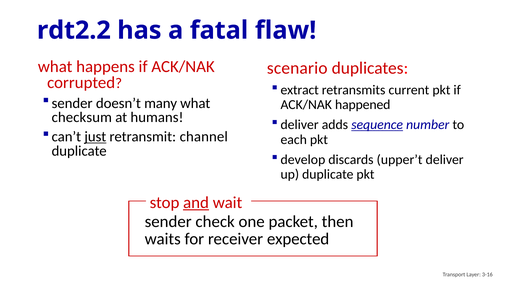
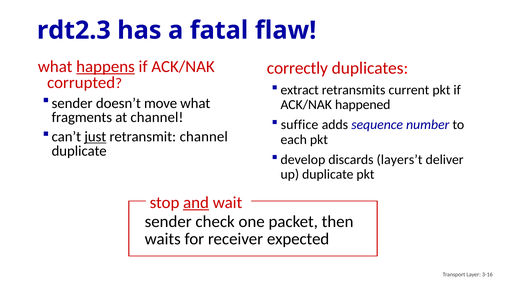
rdt2.2: rdt2.2 -> rdt2.3 (74, 30)
happens underline: none -> present (105, 67)
scenario: scenario -> correctly (297, 68)
many: many -> move (161, 103)
checksum: checksum -> fragments (82, 118)
at humans: humans -> channel (157, 118)
deliver: deliver -> suffice (300, 125)
sequence underline: present -> none (377, 125)
upper’t: upper’t -> layers’t (400, 160)
